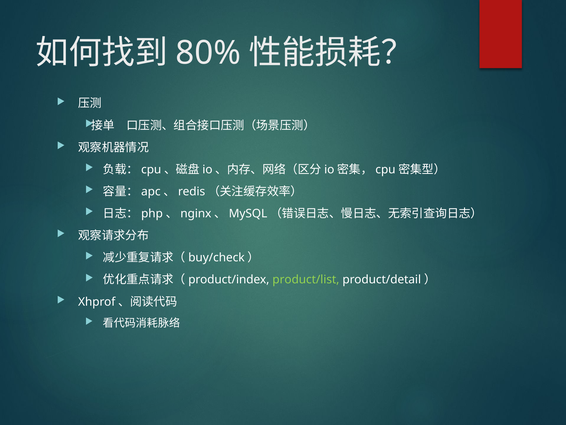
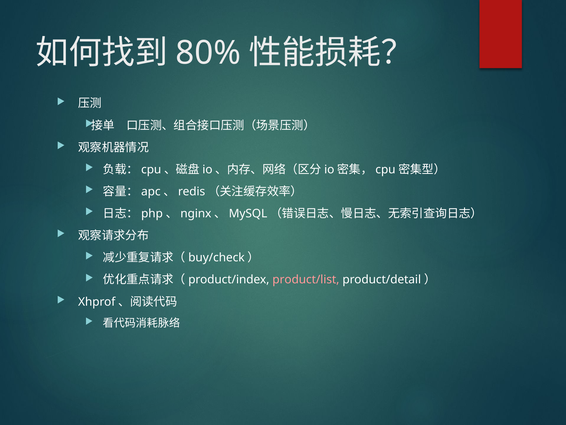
product/list colour: light green -> pink (306, 279)
